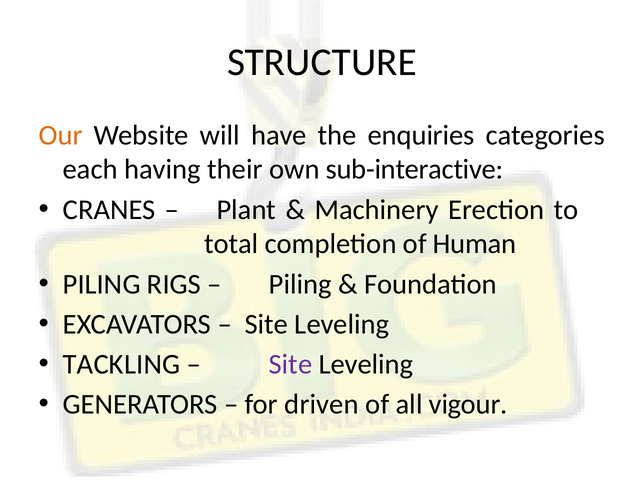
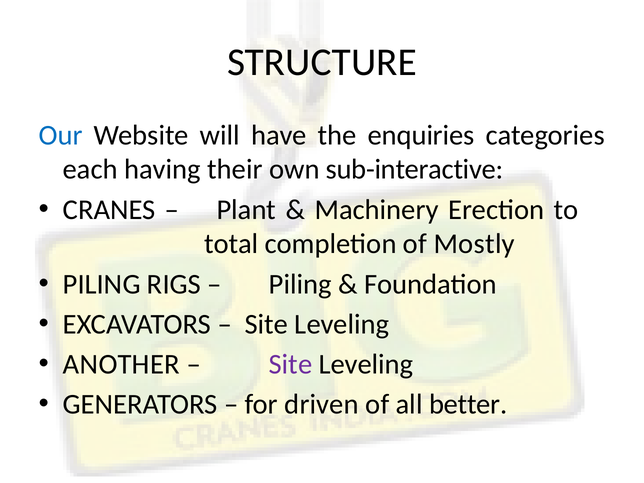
Our colour: orange -> blue (61, 135)
Human: Human -> Mostly (474, 244)
TACKLING: TACKLING -> ANOTHER (121, 364)
vigour: vigour -> better (468, 404)
